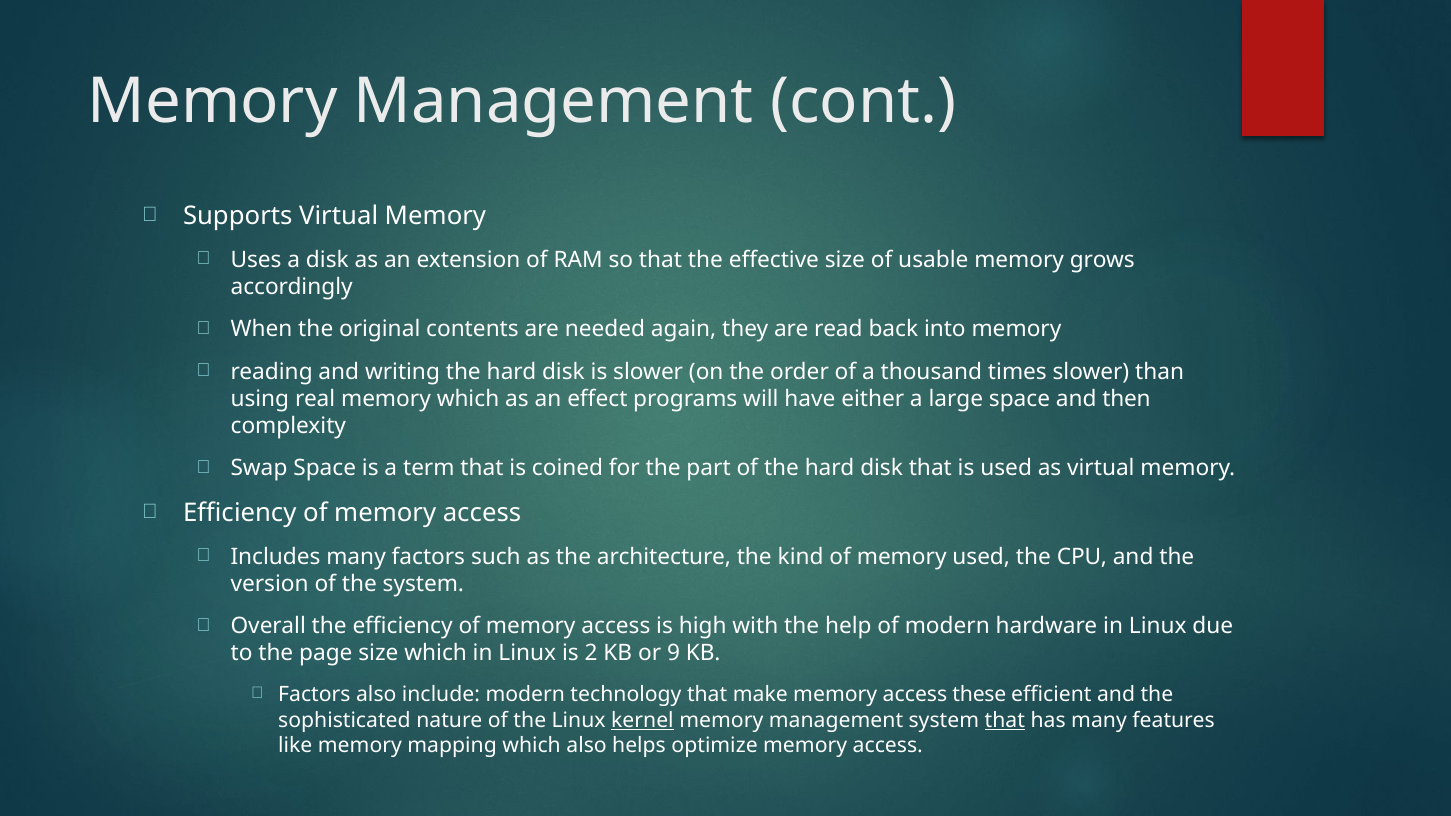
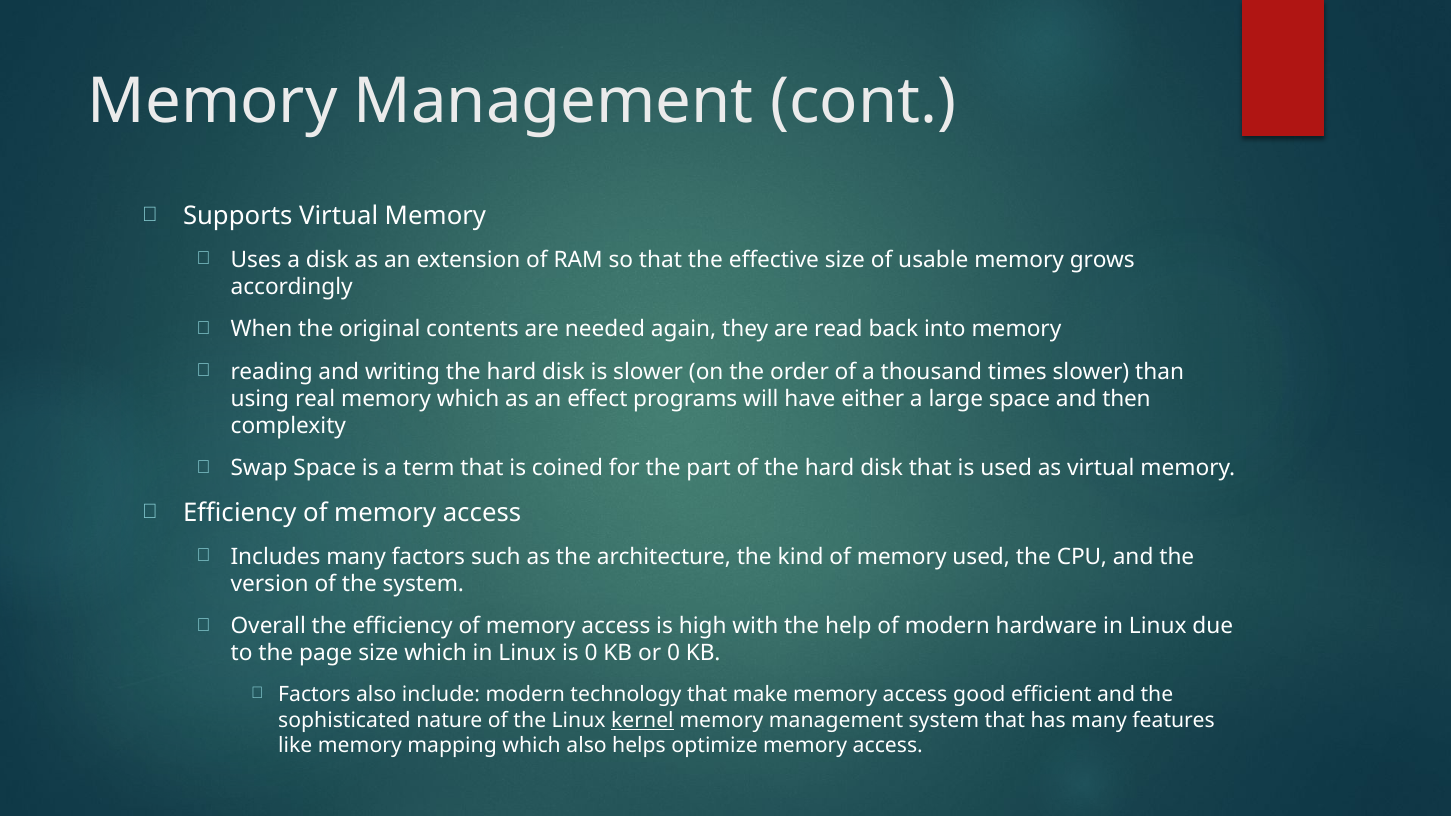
is 2: 2 -> 0 (591, 654)
or 9: 9 -> 0 (674, 654)
these: these -> good (979, 695)
that underline: present -> none (1005, 720)
